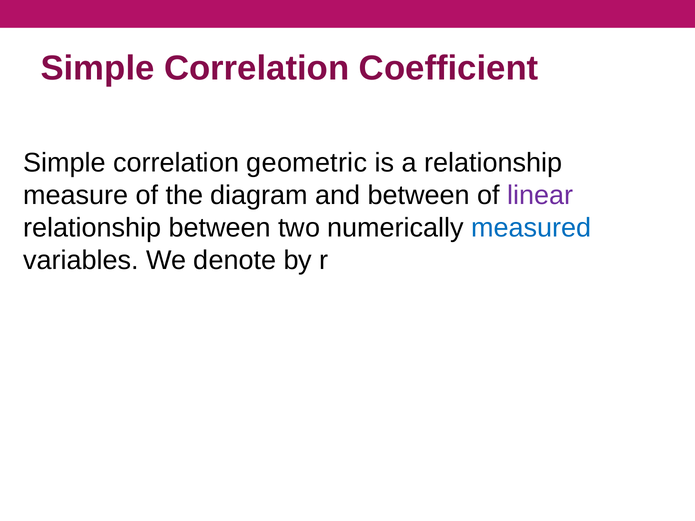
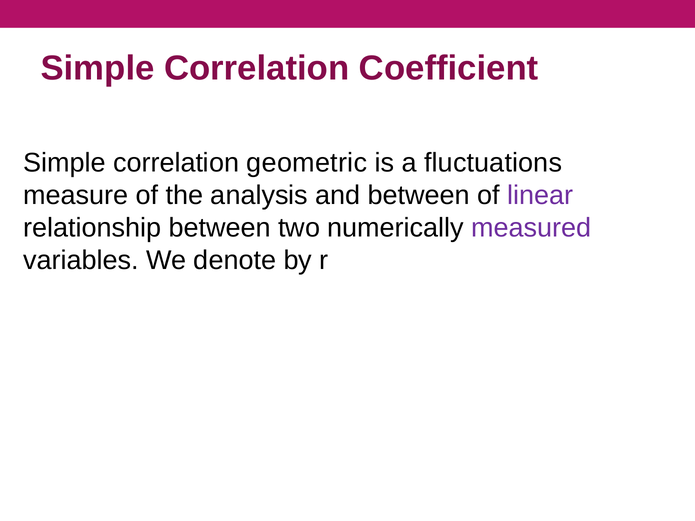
a relationship: relationship -> fluctuations (493, 163)
diagram: diagram -> analysis (259, 195)
measured colour: blue -> purple (531, 228)
